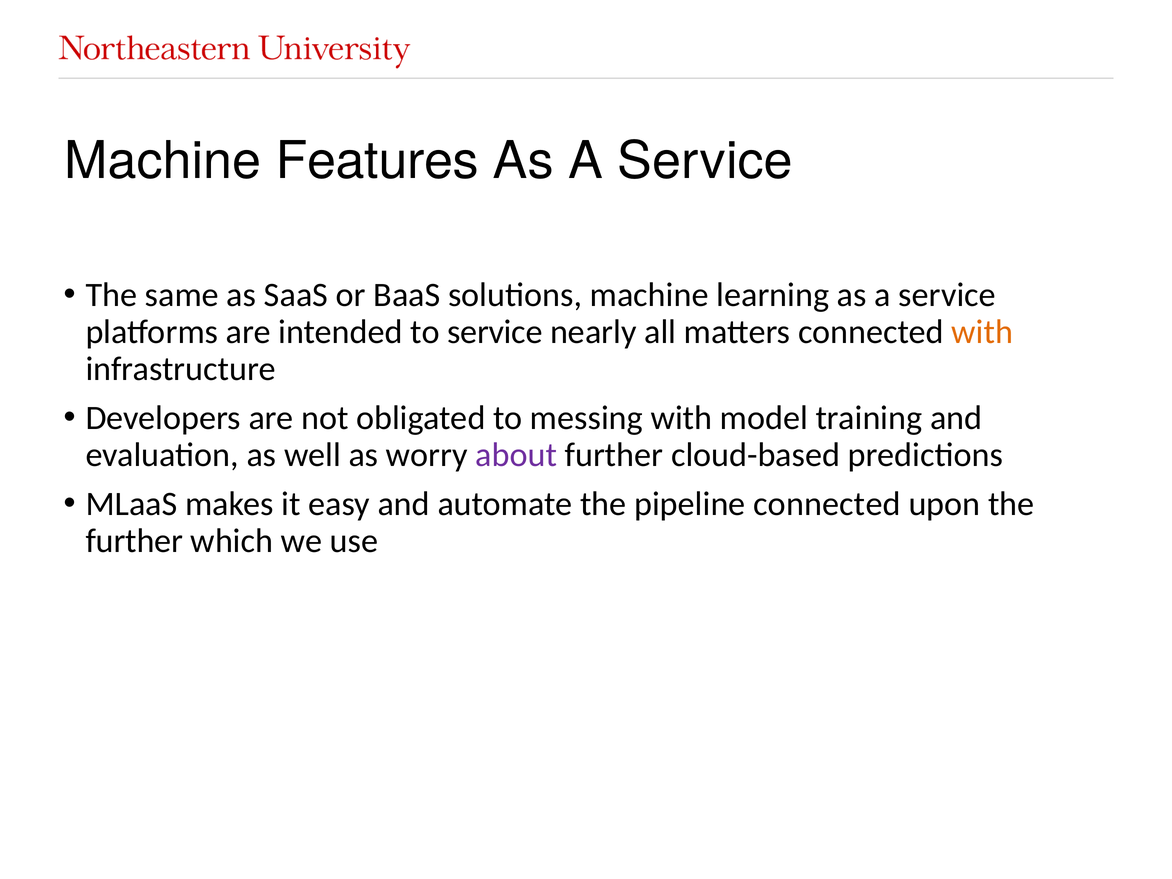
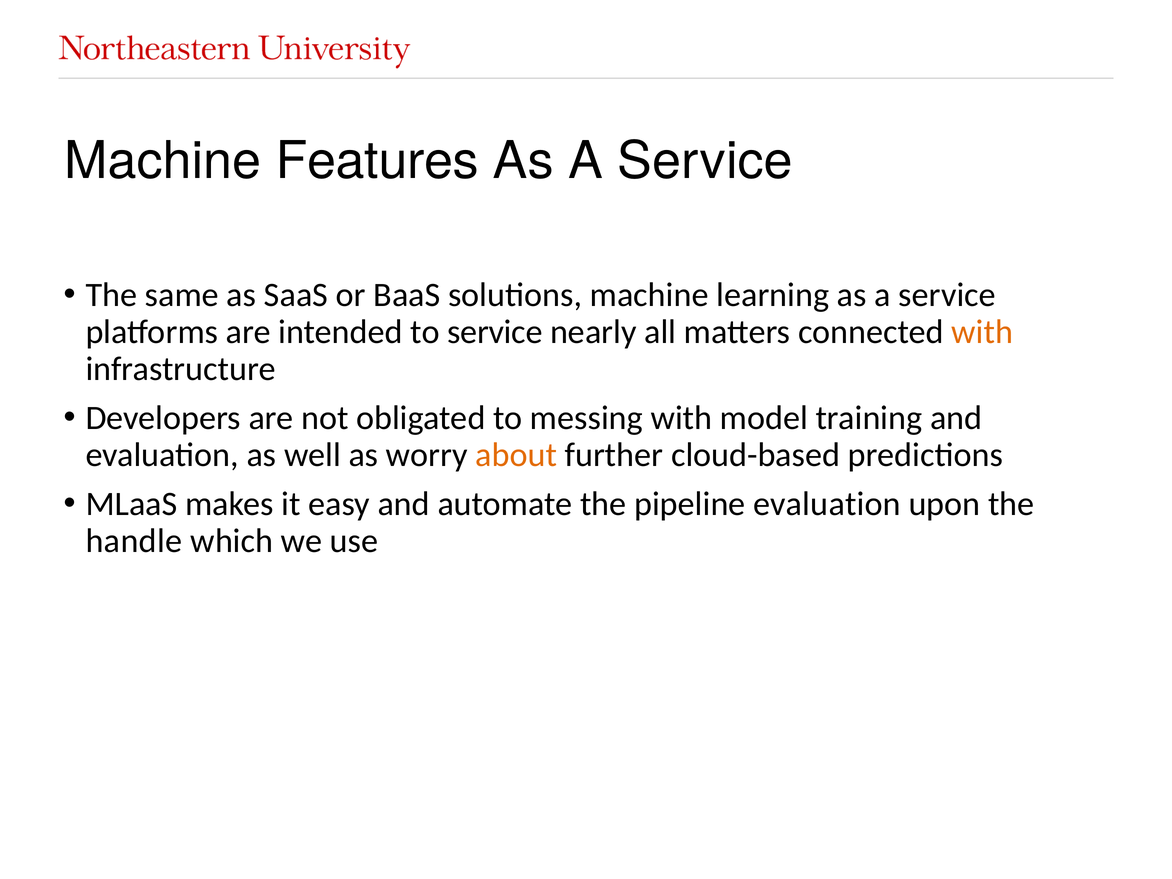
about colour: purple -> orange (516, 455)
pipeline connected: connected -> evaluation (827, 504)
further: further -> handle (134, 541)
